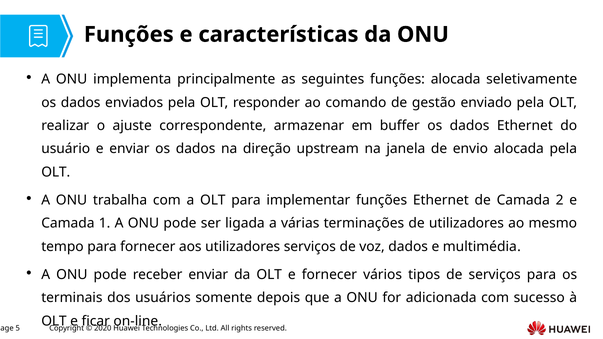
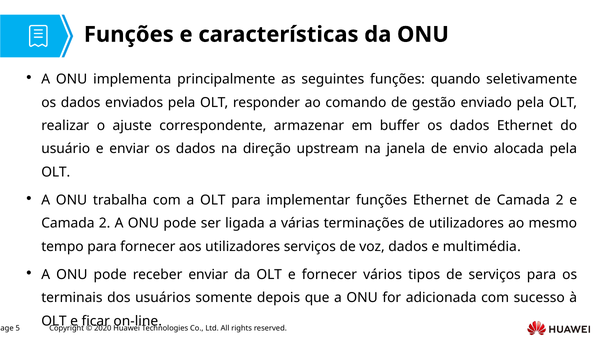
funções alocada: alocada -> quando (456, 79)
1: 1 -> 2 (105, 223)
